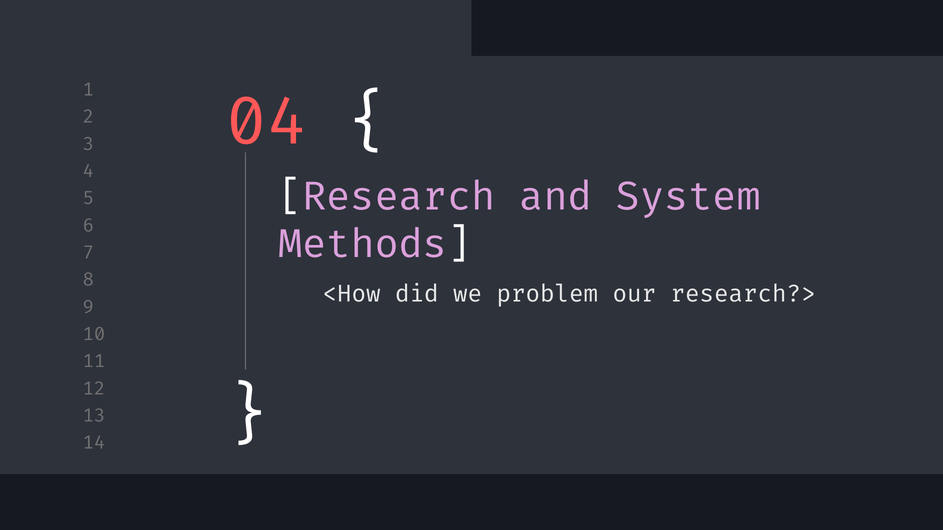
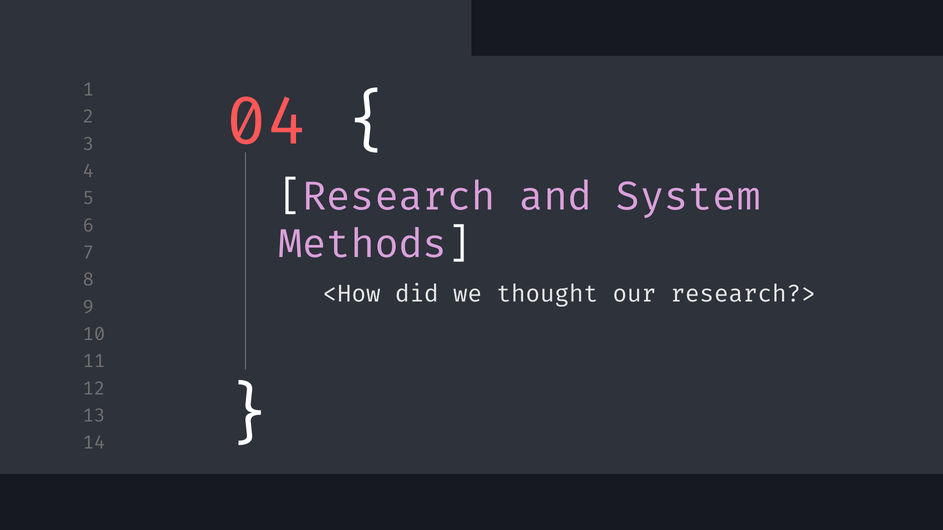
problem: problem -> thought (547, 294)
